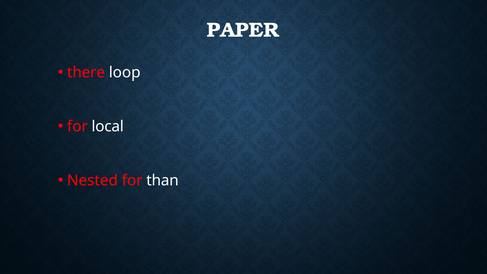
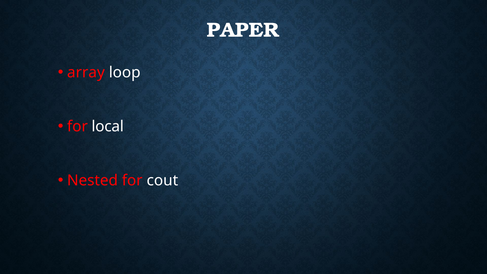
there: there -> array (86, 73)
than: than -> cout (162, 181)
